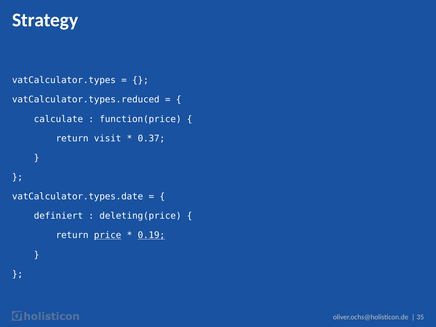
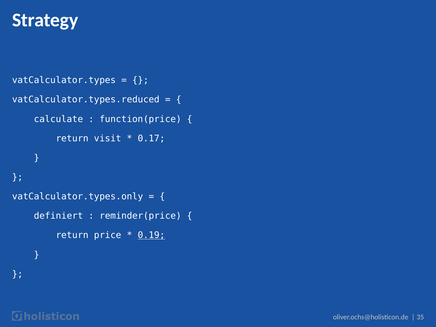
0.37: 0.37 -> 0.17 (151, 138)
vatCalculator.types.date: vatCalculator.types.date -> vatCalculator.types.only (78, 197)
deleting(price: deleting(price -> reminder(price (140, 216)
price underline: present -> none (108, 235)
